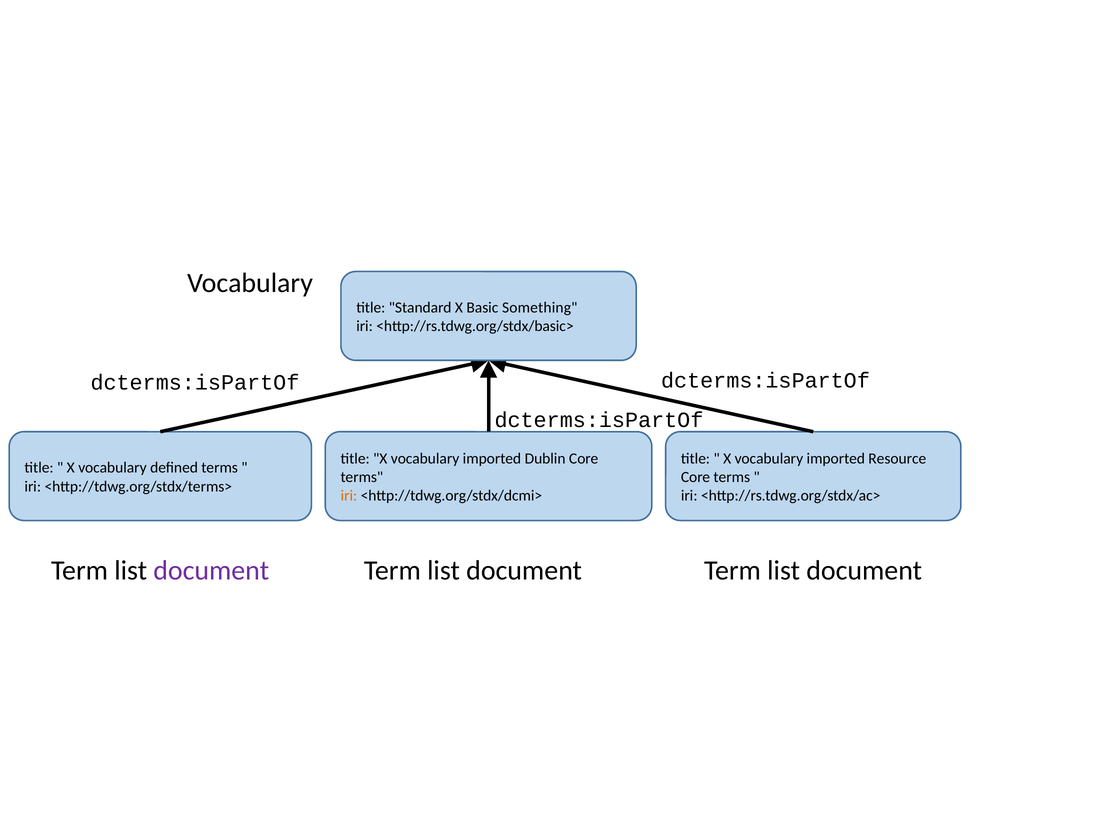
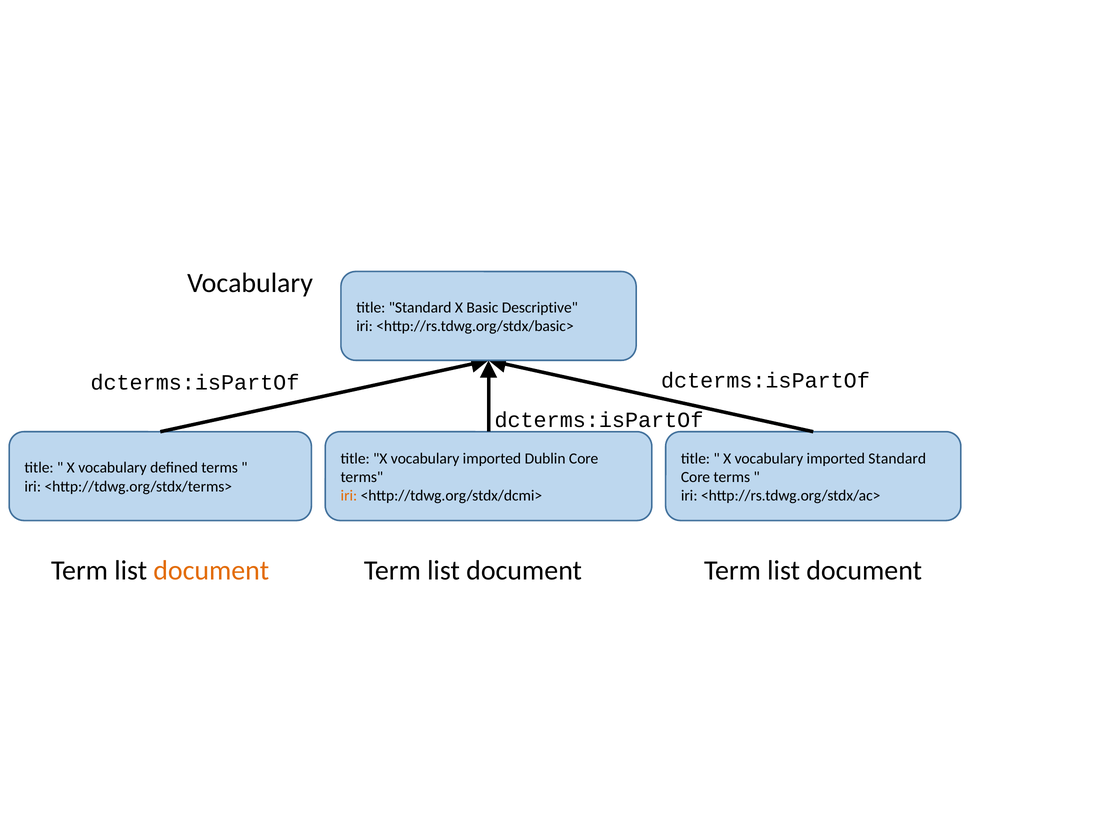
Something: Something -> Descriptive (540, 308)
imported Resource: Resource -> Standard (897, 458)
document colour: purple -> orange (211, 570)
